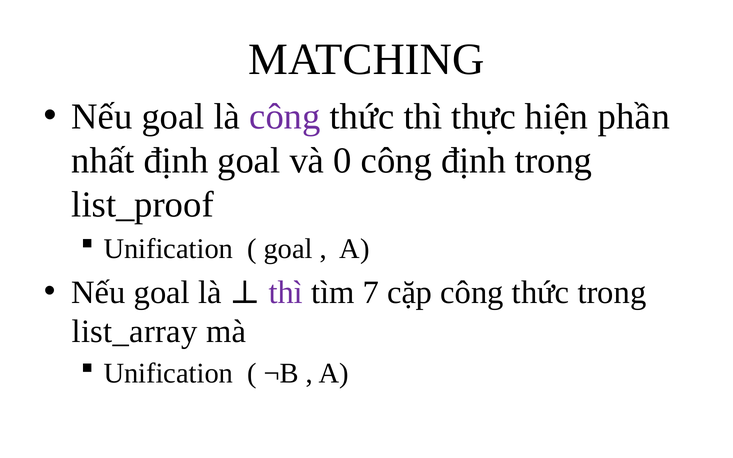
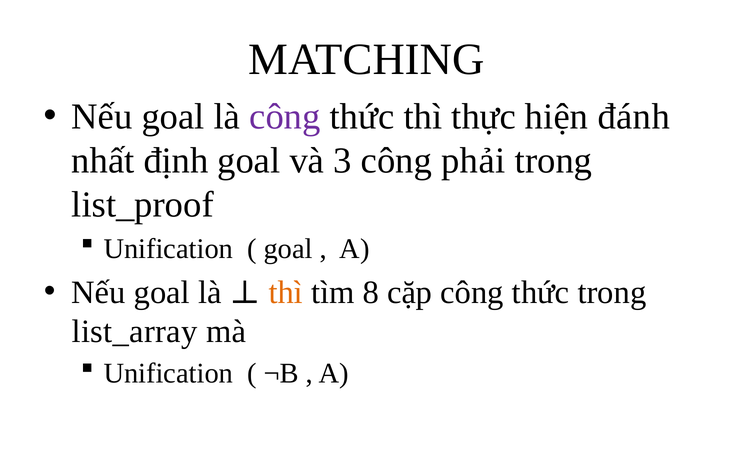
phần: phần -> đánh (634, 117)
0: 0 -> 3 (343, 161)
công định: định -> phải (473, 161)
thì colour: purple -> orange (286, 292)
7: 7 -> 8 (371, 292)
